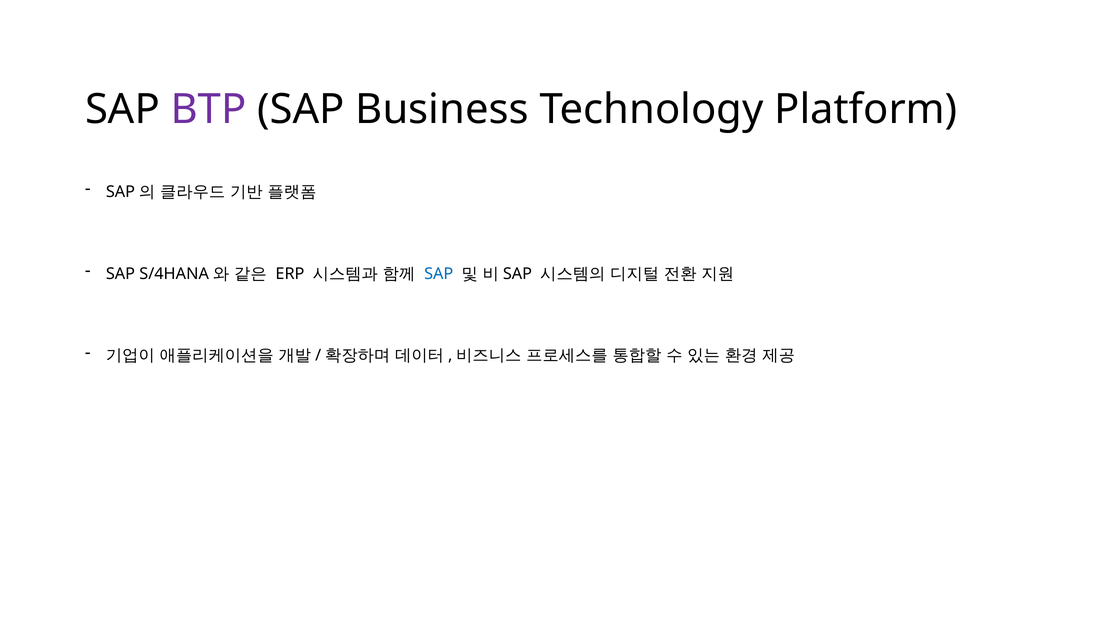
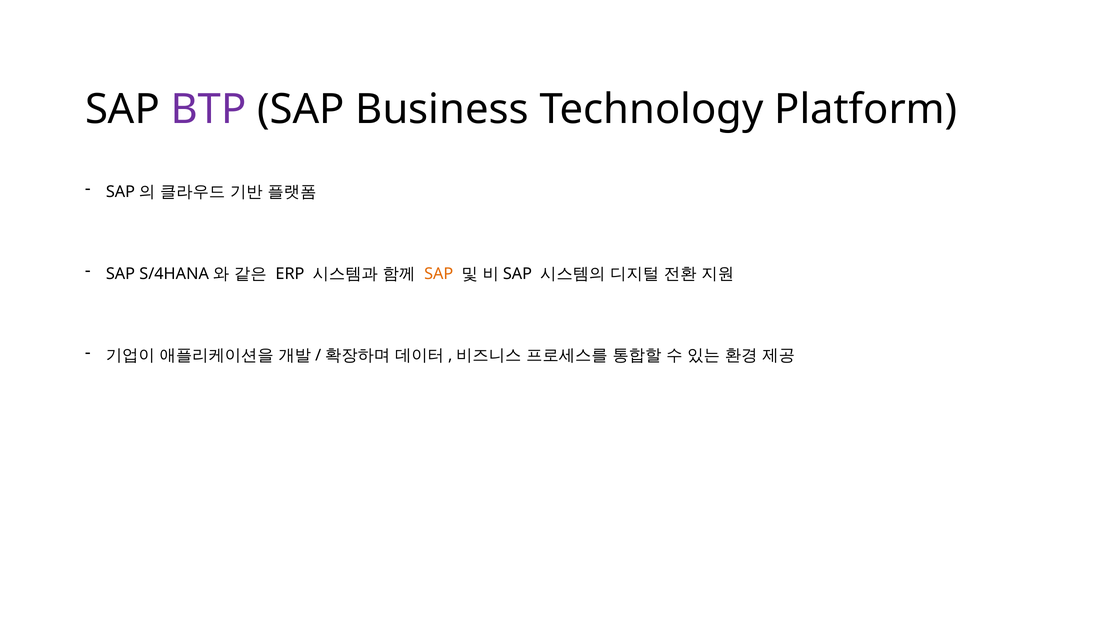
SAP colour: blue -> orange (439, 274)
